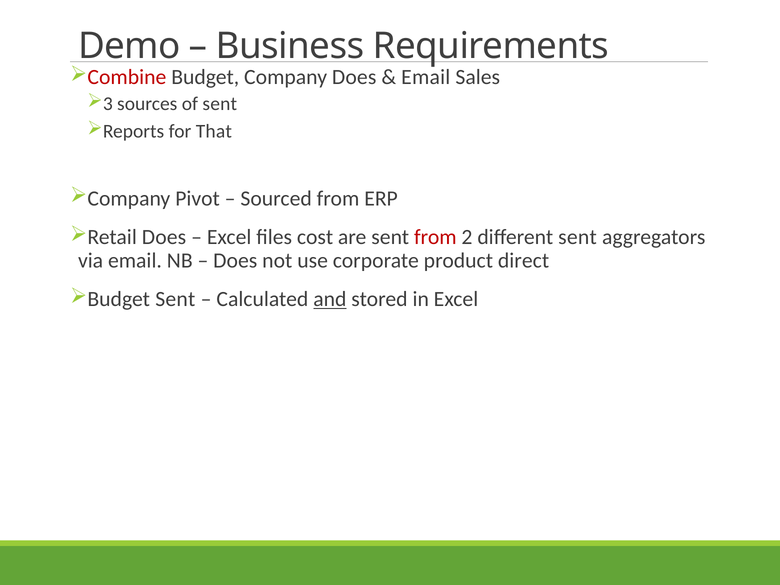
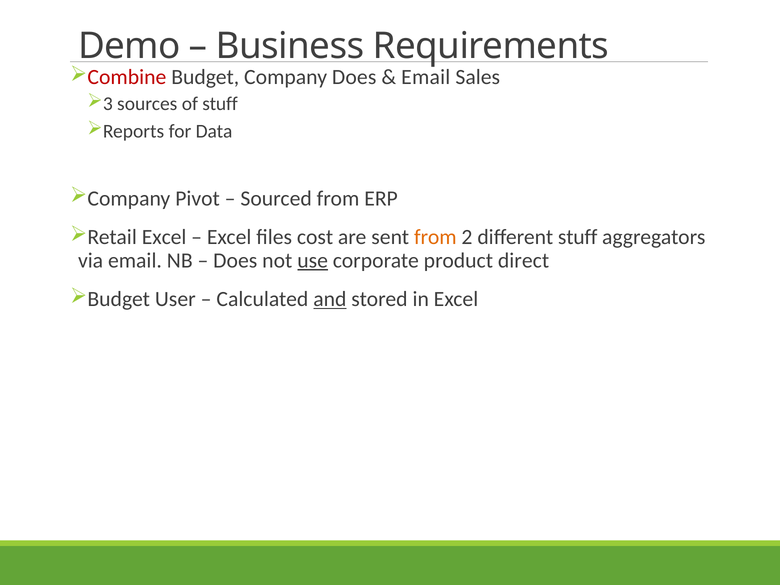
of sent: sent -> stuff (220, 104)
That: That -> Data (214, 131)
Retail Does: Does -> Excel (164, 237)
from colour: red -> orange (435, 237)
different sent: sent -> stuff (578, 237)
use underline: none -> present (313, 261)
Budget Sent: Sent -> User (175, 299)
